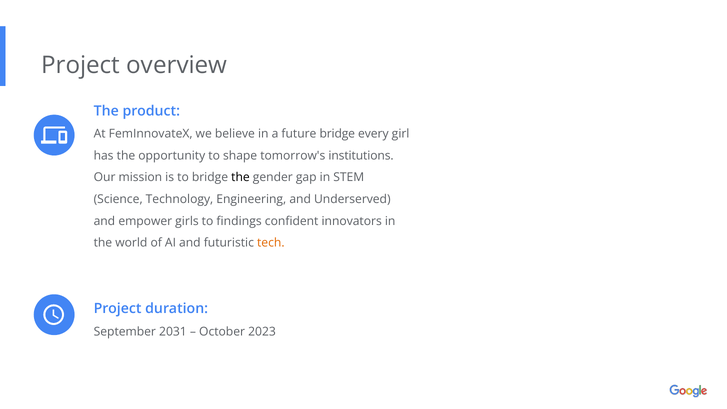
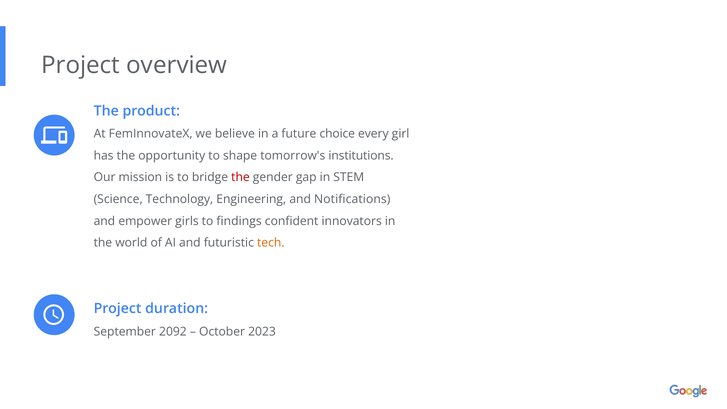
future bridge: bridge -> choice (337, 134)
the colour: black -> red (240, 177)
Underserved: Underserved -> Notifications (352, 199)
2031: 2031 -> 2092 (173, 332)
